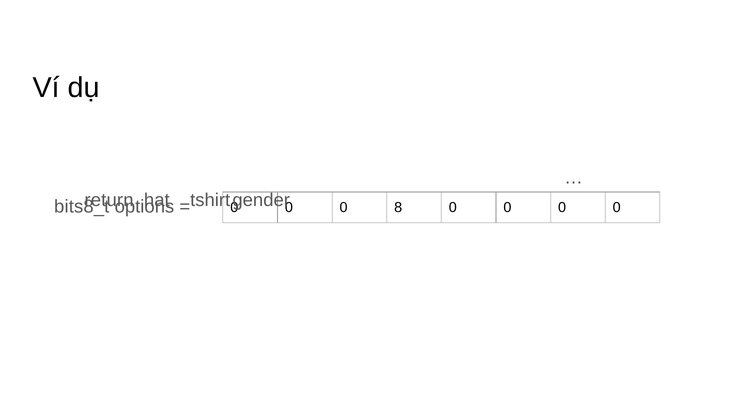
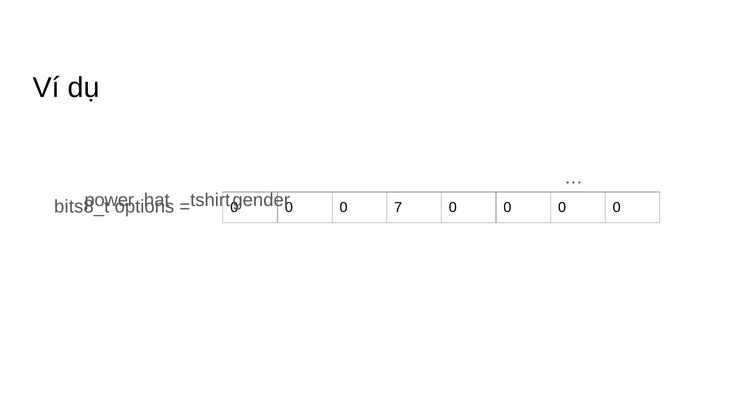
return: return -> power (109, 200)
8: 8 -> 7 (398, 208)
